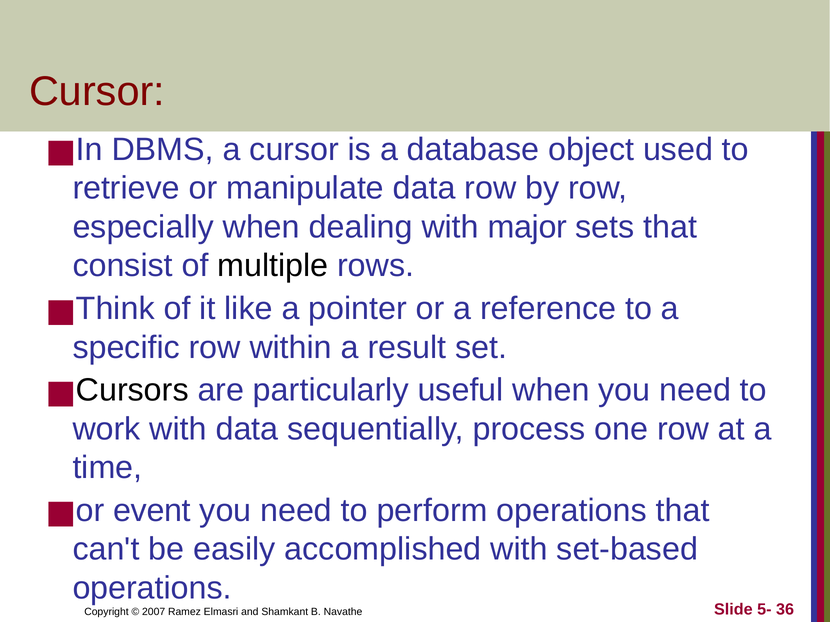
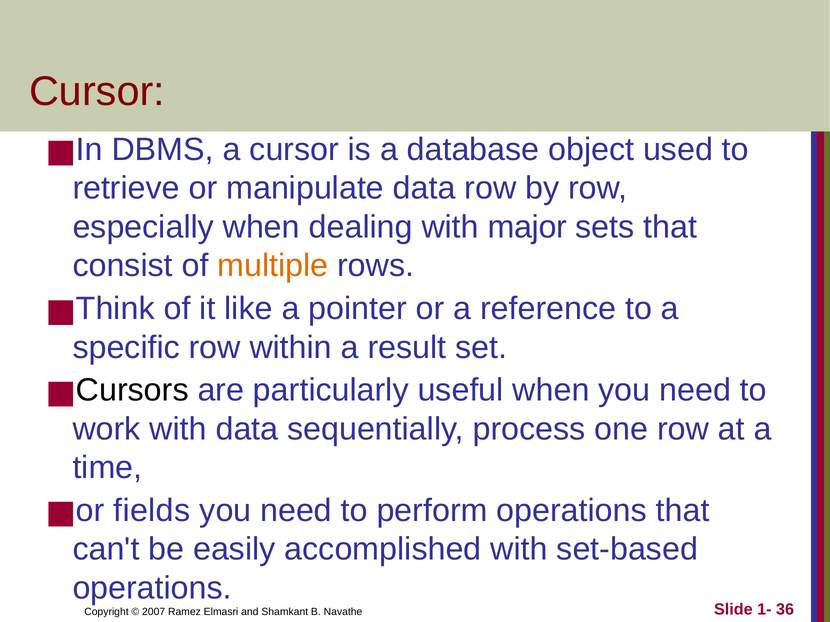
multiple colour: black -> orange (273, 266)
event: event -> fields (152, 511)
5-: 5- -> 1- (764, 610)
